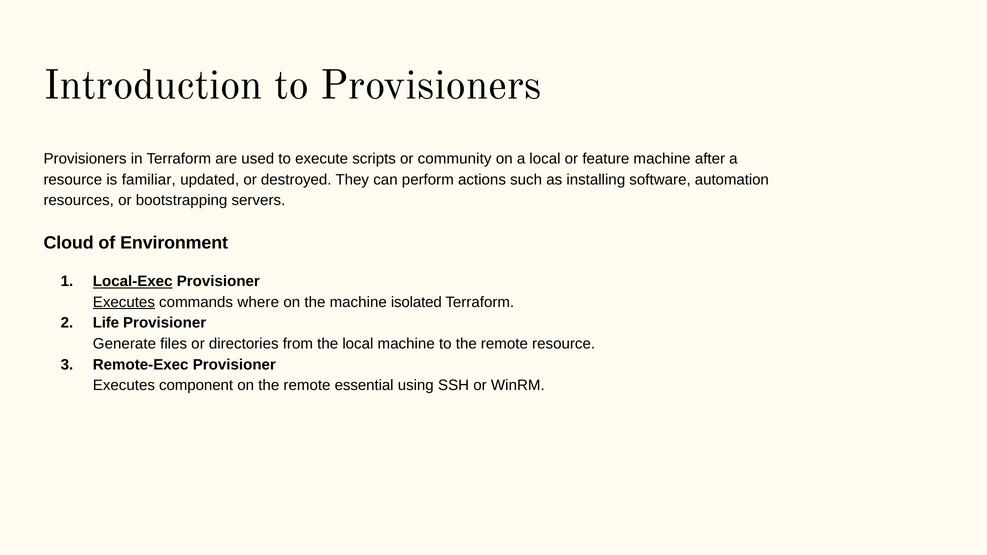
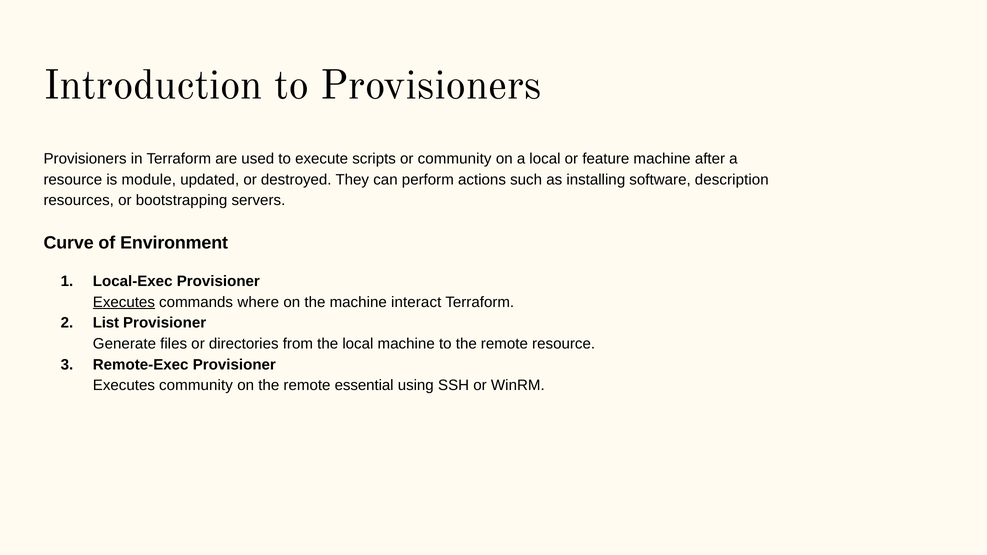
familiar: familiar -> module (149, 180)
automation: automation -> description (732, 180)
Cloud: Cloud -> Curve (69, 243)
Local-Exec underline: present -> none (133, 282)
isolated: isolated -> interact (416, 302)
Life: Life -> List (106, 323)
Executes component: component -> community (196, 385)
